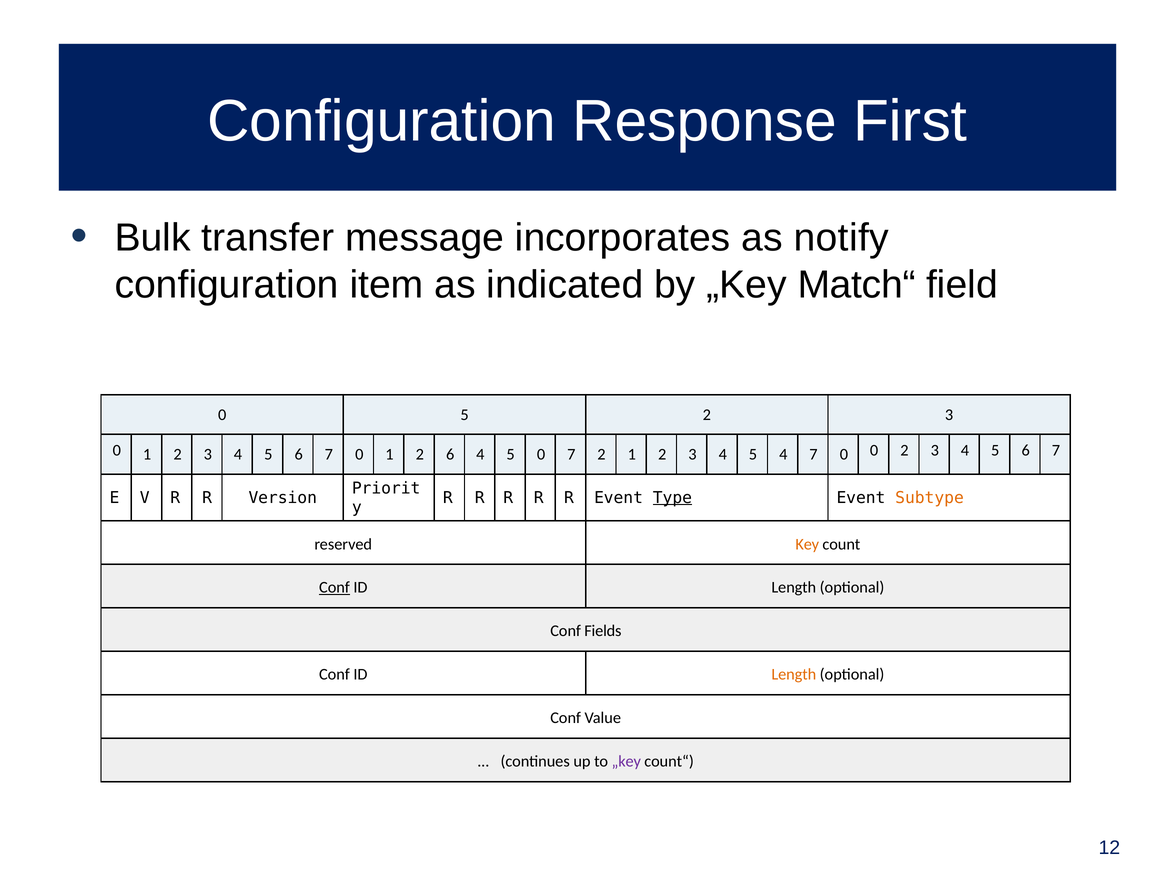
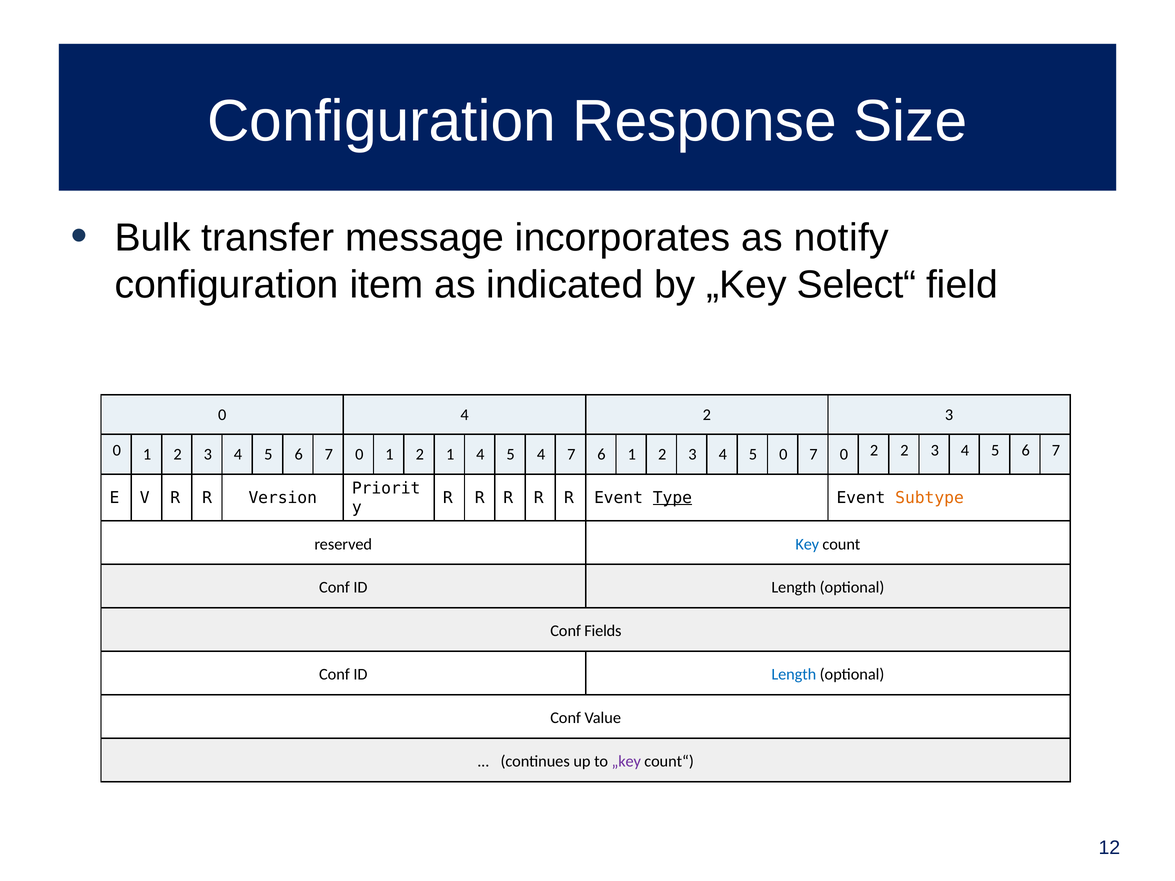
First: First -> Size (910, 121)
Match“: Match“ -> Select“ (857, 285)
0 5: 5 -> 4 (465, 415)
2 6: 6 -> 1 (450, 455)
5 0: 0 -> 4 (541, 455)
7 2: 2 -> 6 (601, 455)
5 4: 4 -> 0 (783, 455)
0 0: 0 -> 2 (874, 450)
Key colour: orange -> blue (807, 544)
Conf underline: present -> none (334, 588)
Length colour: orange -> blue (794, 675)
